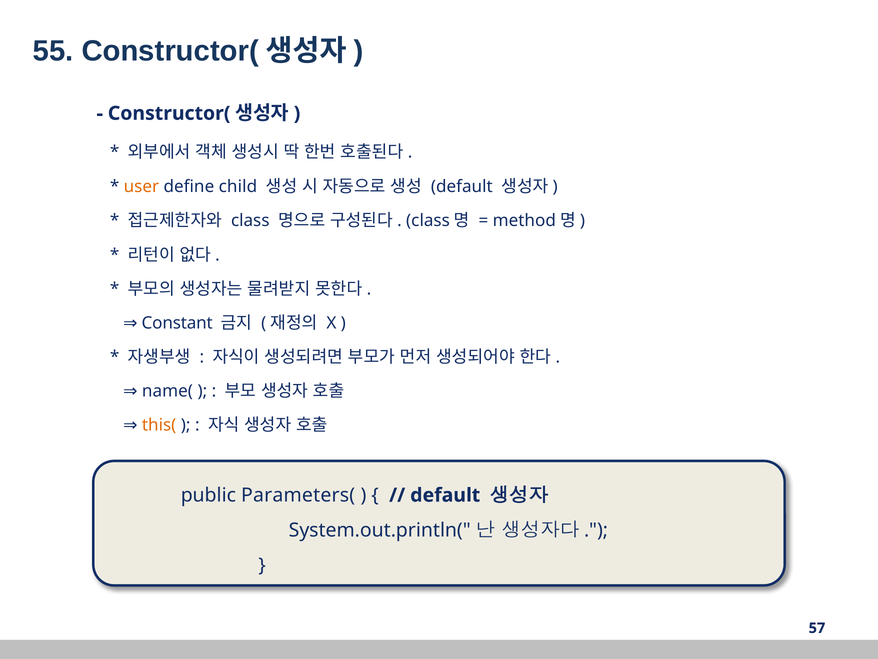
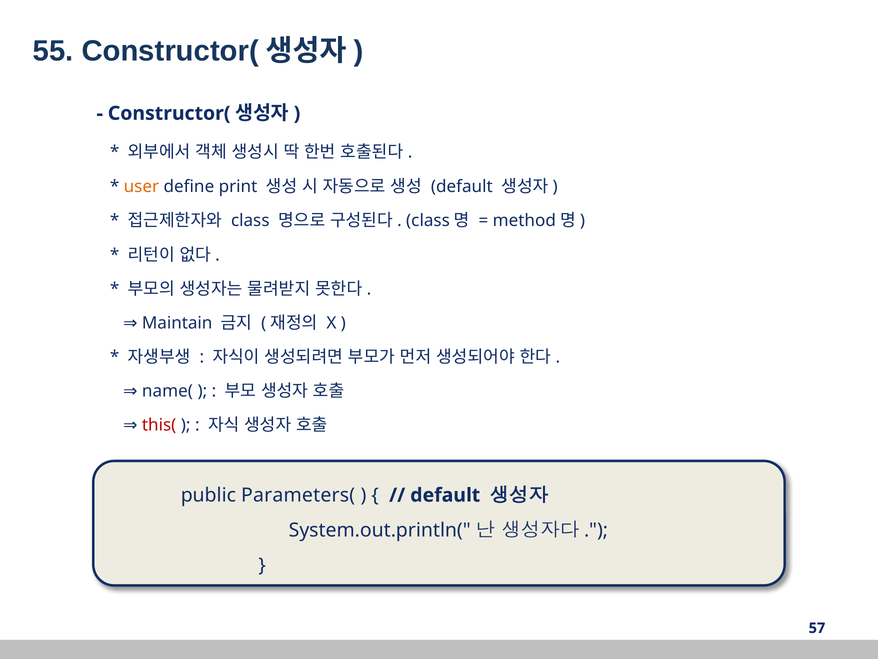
child: child -> print (238, 186)
Constant: Constant -> Maintain (177, 323)
this( colour: orange -> red (159, 425)
